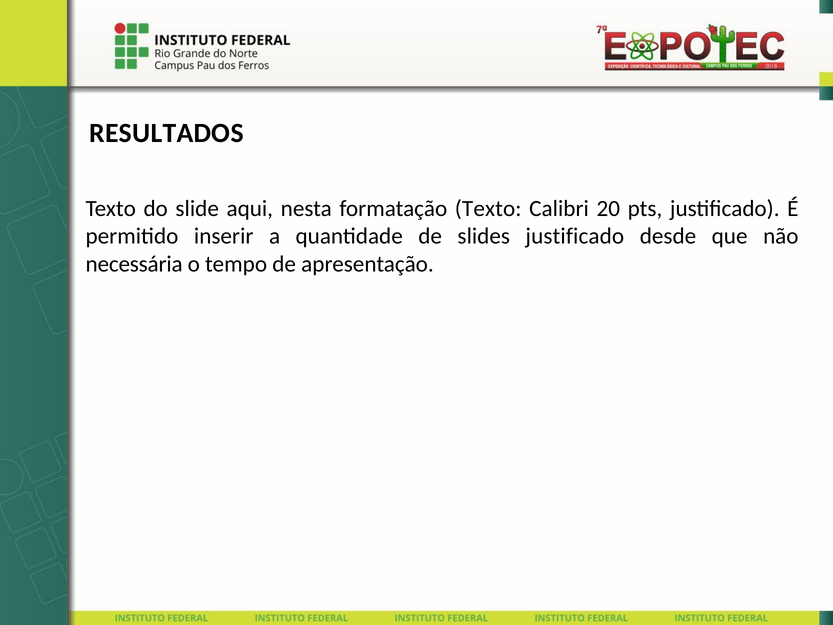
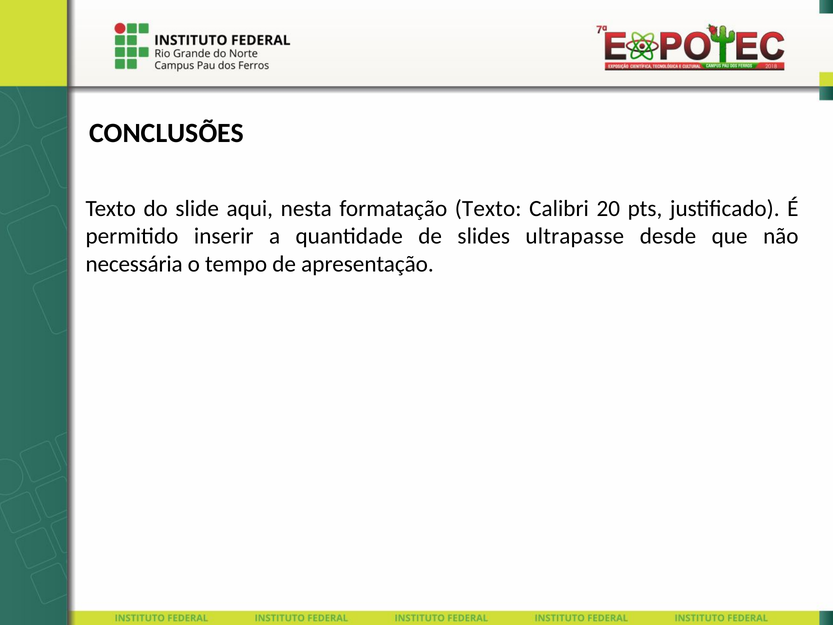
RESULTADOS: RESULTADOS -> CONCLUSÕES (167, 133)
slides justificado: justificado -> ultrapasse (575, 236)
